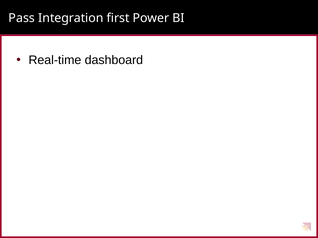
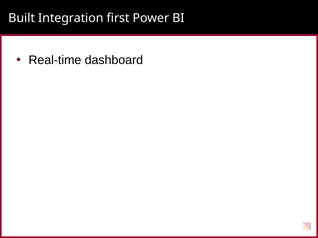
Pass: Pass -> Built (22, 18)
